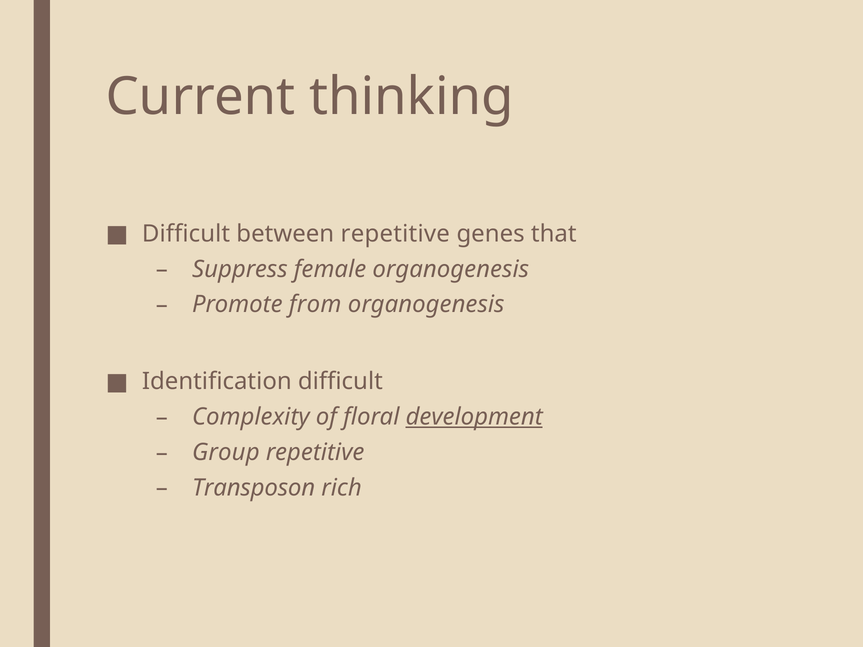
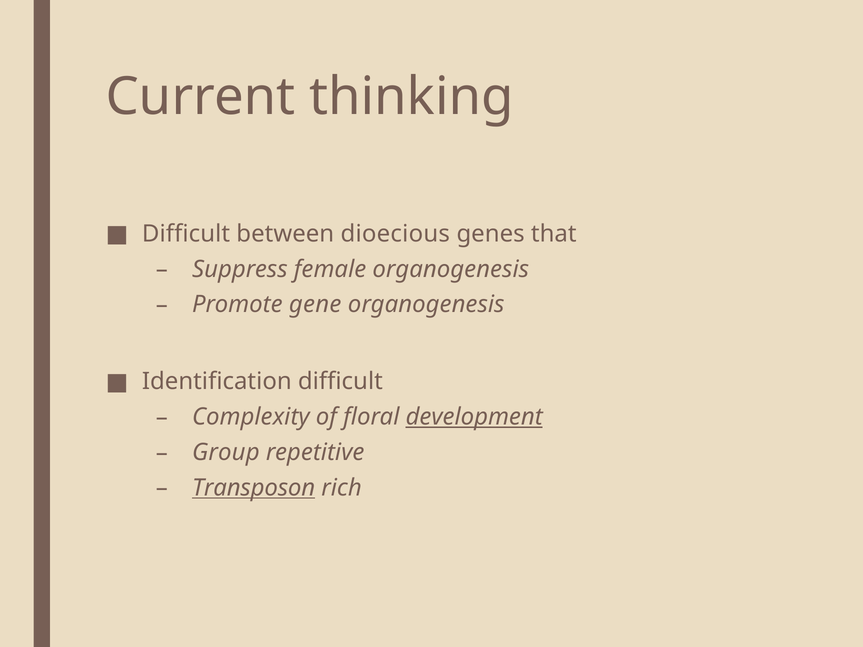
between repetitive: repetitive -> dioecious (395, 234)
from: from -> gene (315, 305)
Transposon underline: none -> present (254, 488)
